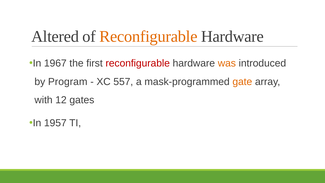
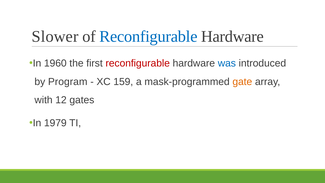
Altered: Altered -> Slower (55, 36)
Reconfigurable colour: orange -> blue (148, 36)
1967: 1967 -> 1960 (55, 63)
was colour: orange -> blue (227, 63)
557: 557 -> 159 (123, 82)
1957: 1957 -> 1979 (55, 123)
